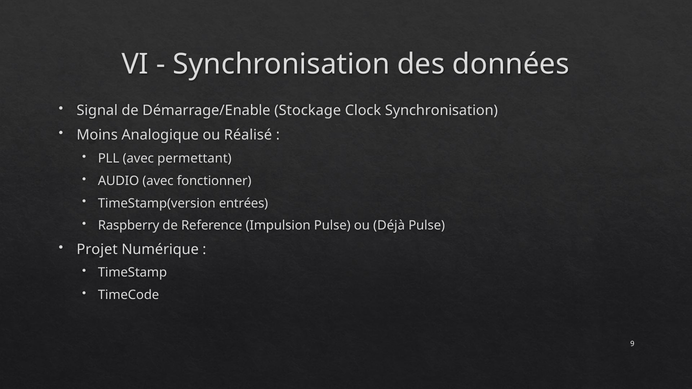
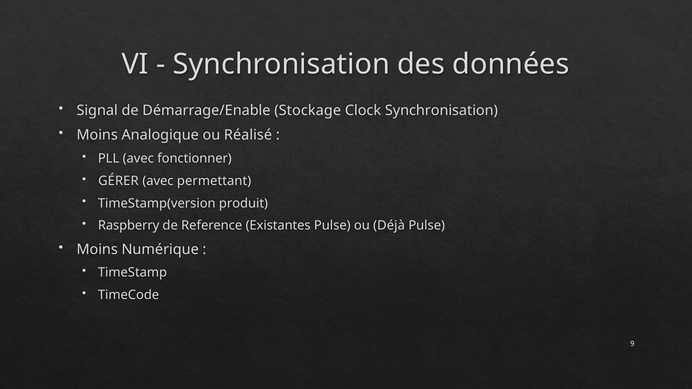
permettant: permettant -> fonctionner (195, 158)
AUDIO: AUDIO -> GÉRER (118, 181)
fonctionner: fonctionner -> permettant (214, 181)
entrées: entrées -> produit (243, 203)
Impulsion: Impulsion -> Existantes (278, 226)
Projet: Projet -> Moins (97, 250)
